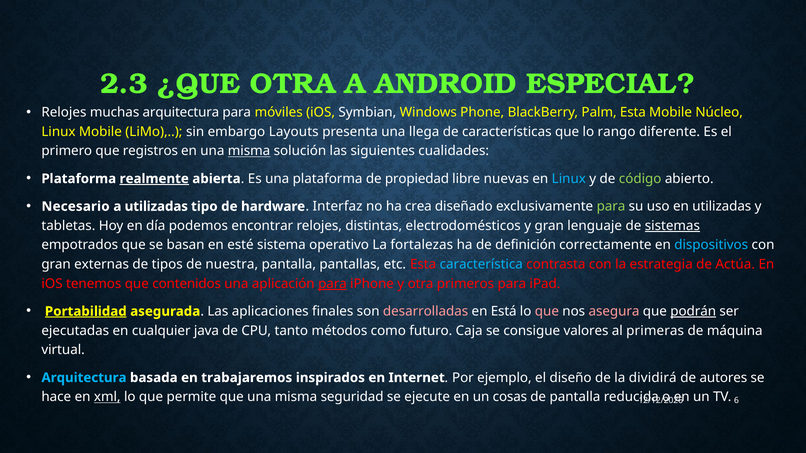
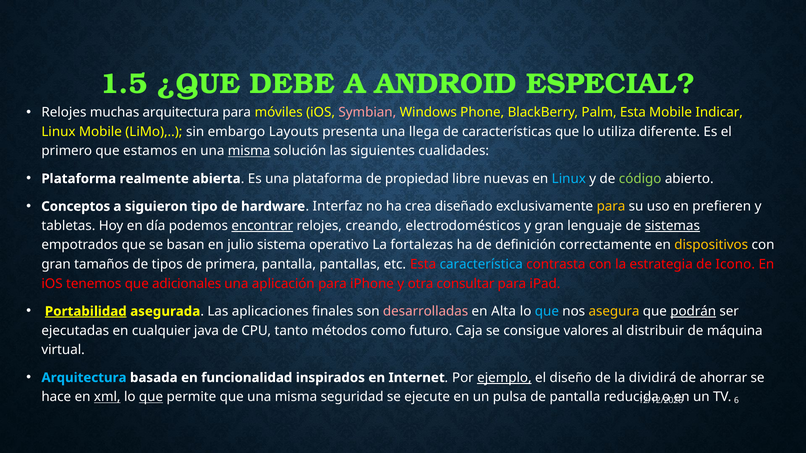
2.3: 2.3 -> 1.5 (124, 84)
¿QUE OTRA: OTRA -> DEBE (292, 84)
Symbian colour: white -> pink (367, 112)
Núcleo: Núcleo -> Indicar (719, 112)
rango: rango -> utiliza (617, 132)
registros: registros -> estamos (150, 151)
realmente underline: present -> none (154, 179)
Necesario: Necesario -> Conceptos (76, 207)
a utilizadas: utilizadas -> siguieron (156, 207)
para colour: light green -> yellow (611, 207)
en utilizadas: utilizadas -> prefieren (722, 207)
encontrar underline: none -> present (262, 226)
distintas: distintas -> creando (374, 226)
esté: esté -> julio (240, 245)
dispositivos colour: light blue -> yellow (711, 245)
externas: externas -> tamaños (102, 265)
nuestra: nuestra -> primera (232, 265)
Actúa: Actúa -> Icono (735, 265)
contenidos: contenidos -> adicionales (187, 284)
para underline: present -> none (332, 284)
primeros: primeros -> consultar (466, 284)
Está: Está -> Alta (504, 312)
que colour: pink -> light blue (547, 312)
asegura colour: pink -> yellow (614, 312)
primeras: primeras -> distribuir (655, 331)
trabajaremos: trabajaremos -> funcionalidad (247, 378)
ejemplo underline: none -> present (504, 378)
autores: autores -> ahorrar (723, 378)
que underline: none -> present (151, 397)
cosas: cosas -> pulsa (510, 397)
